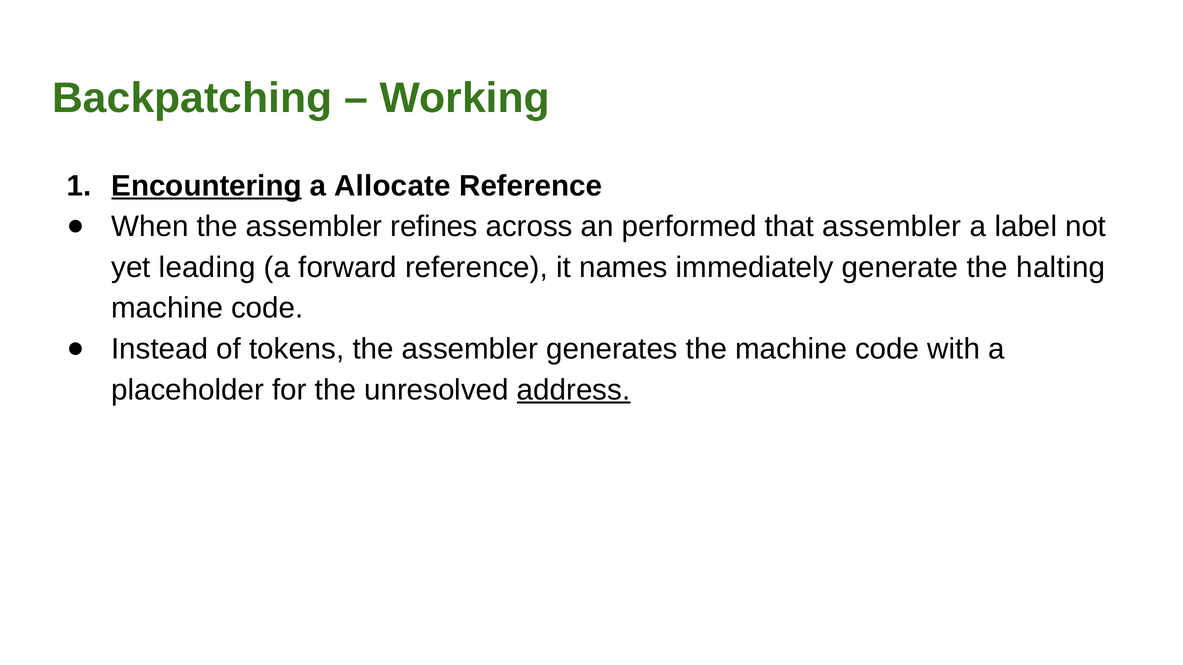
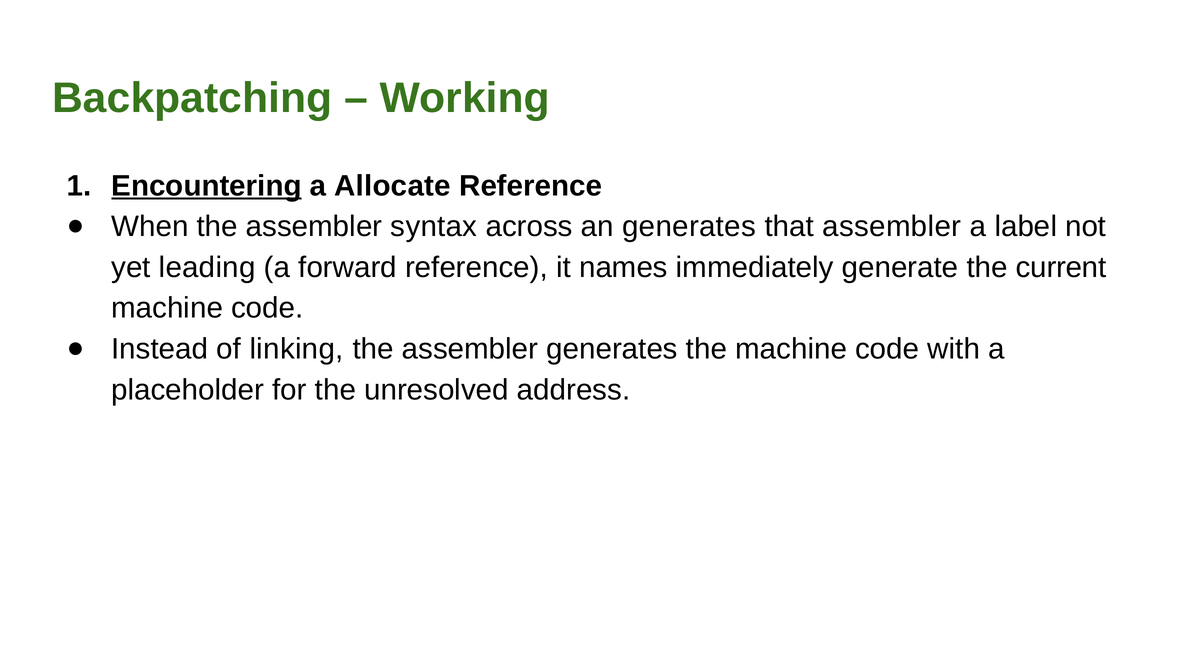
refines: refines -> syntax (434, 227)
an performed: performed -> generates (689, 227)
halting: halting -> current (1061, 268)
tokens: tokens -> linking (297, 349)
address underline: present -> none (574, 390)
